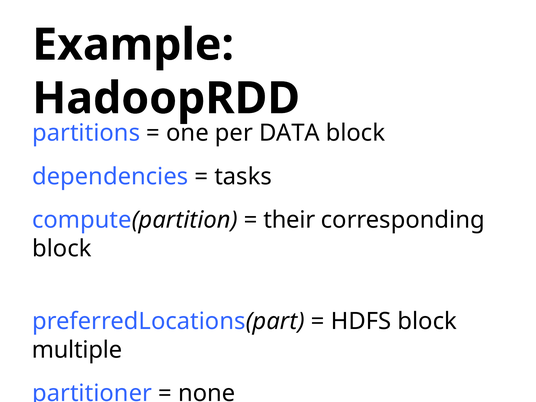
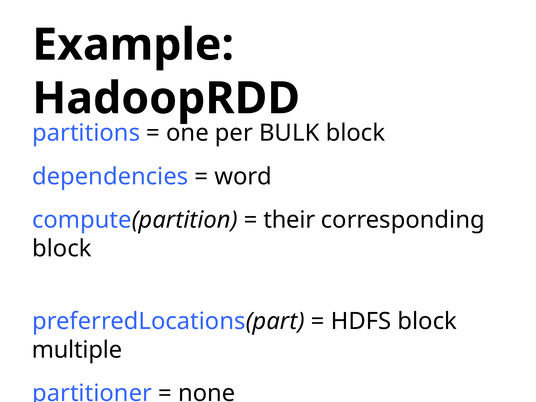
DATA: DATA -> BULK (289, 133)
tasks: tasks -> word (243, 177)
